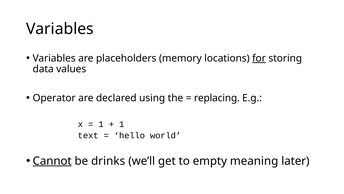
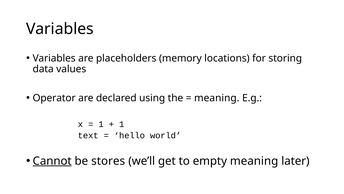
for underline: present -> none (259, 58)
replacing: replacing -> meaning (217, 98)
drinks: drinks -> stores (108, 161)
